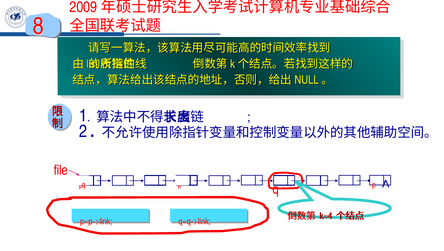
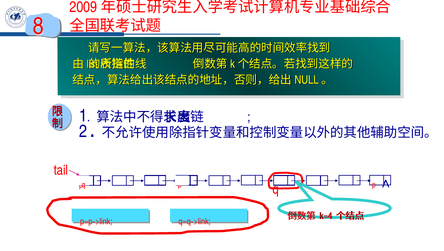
file: file -> tail (61, 170)
